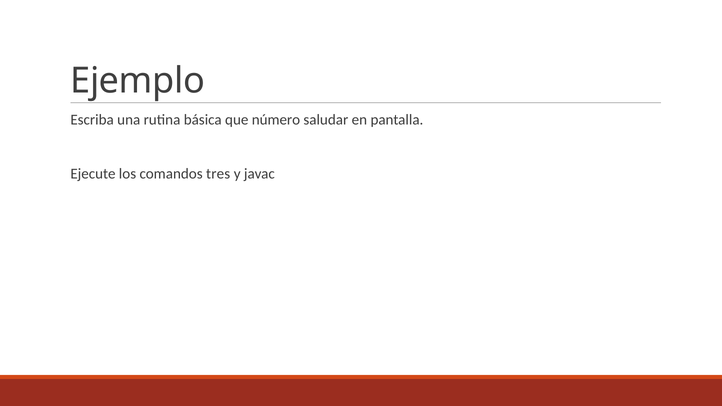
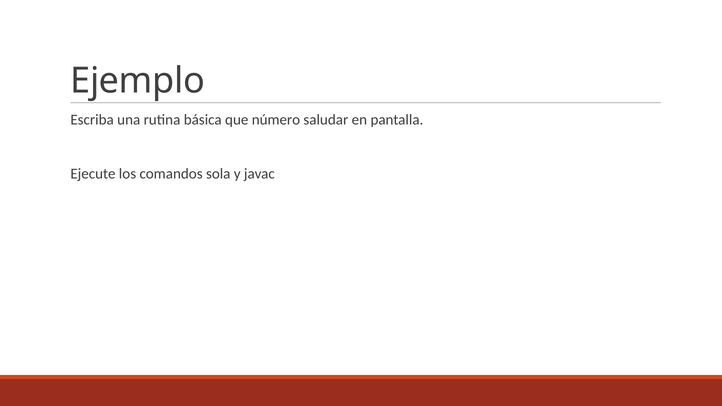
tres: tres -> sola (218, 174)
